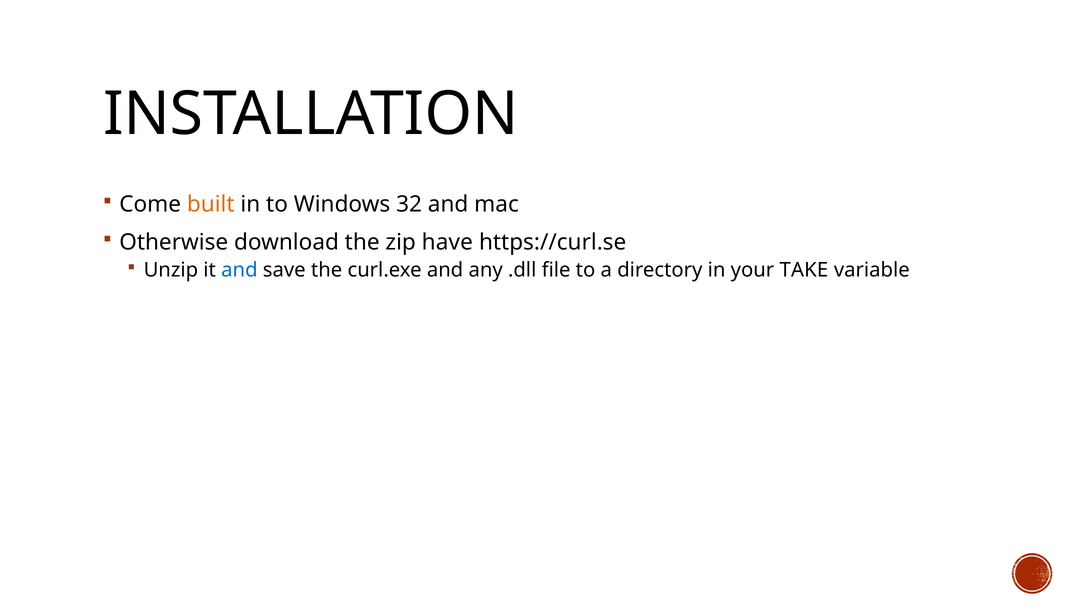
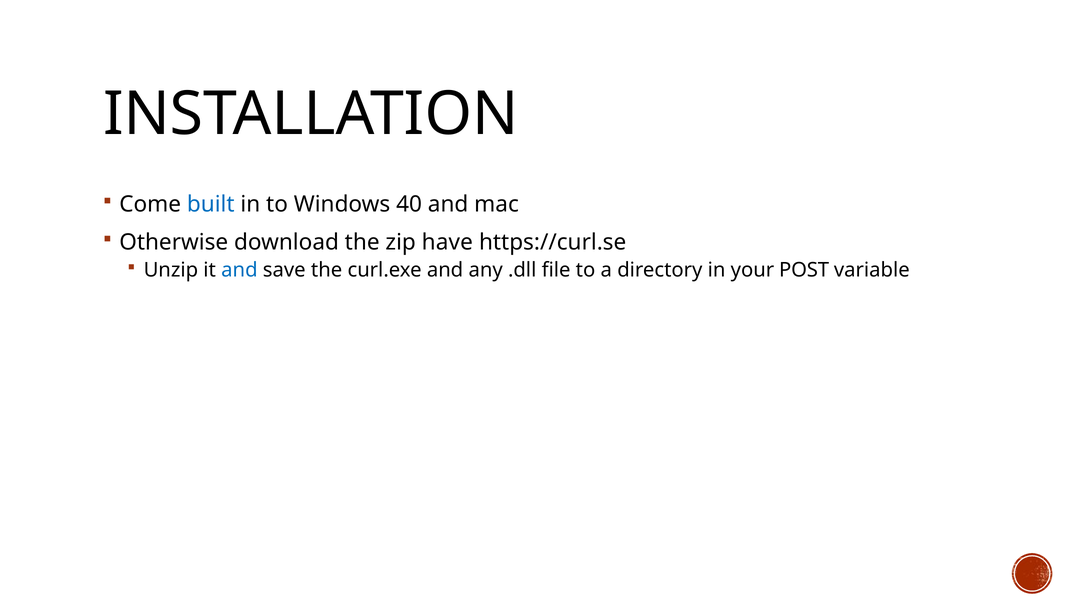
built colour: orange -> blue (211, 204)
32: 32 -> 40 (409, 204)
TAKE: TAKE -> POST (804, 270)
